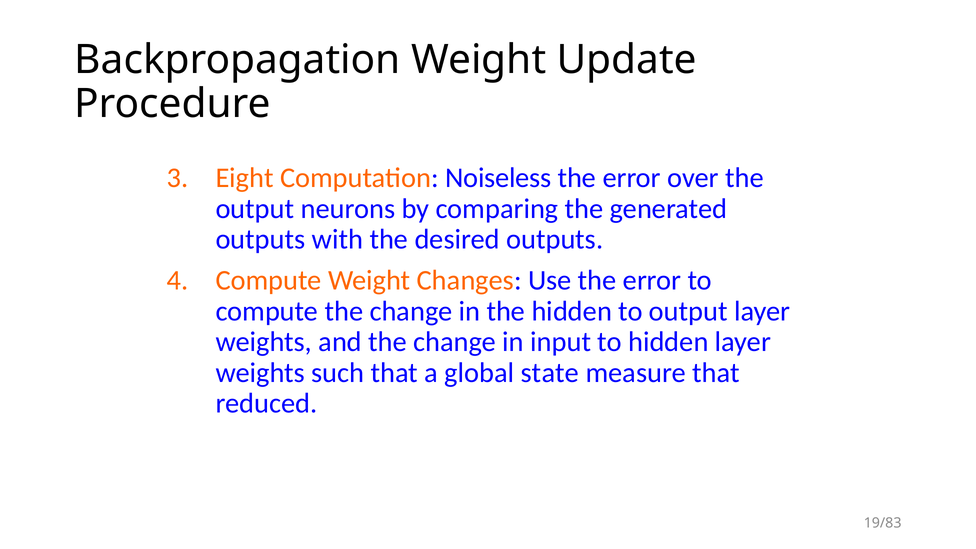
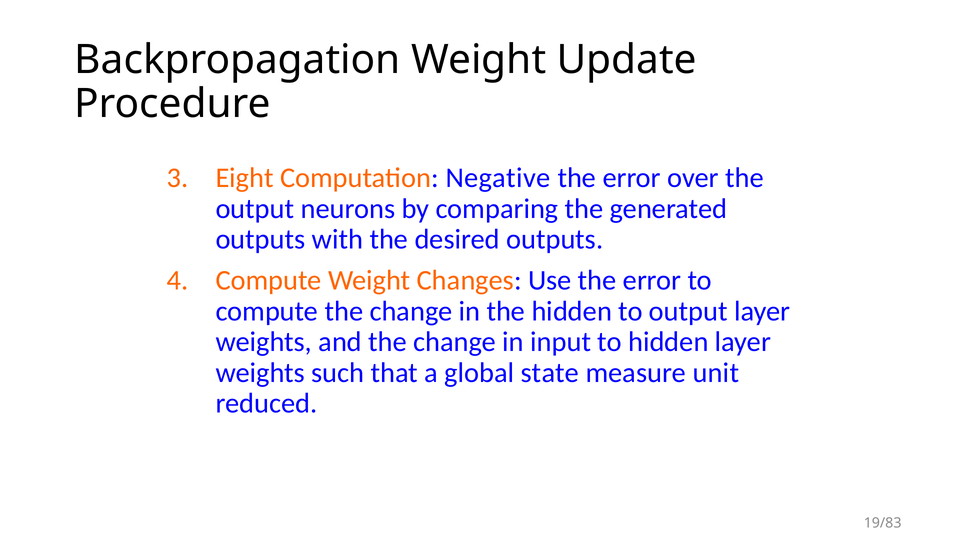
Noiseless: Noiseless -> Negative (498, 178)
measure that: that -> unit (716, 373)
